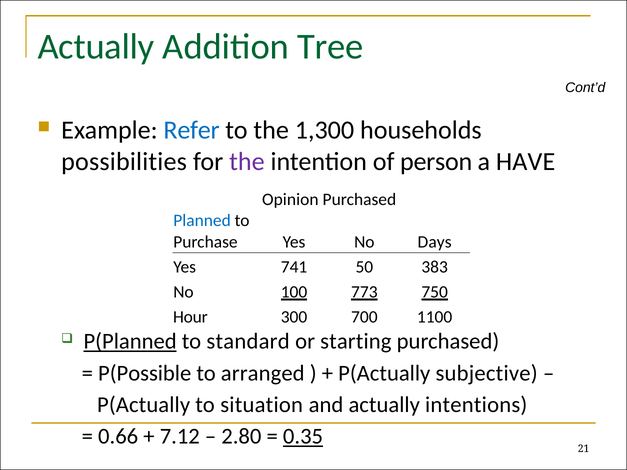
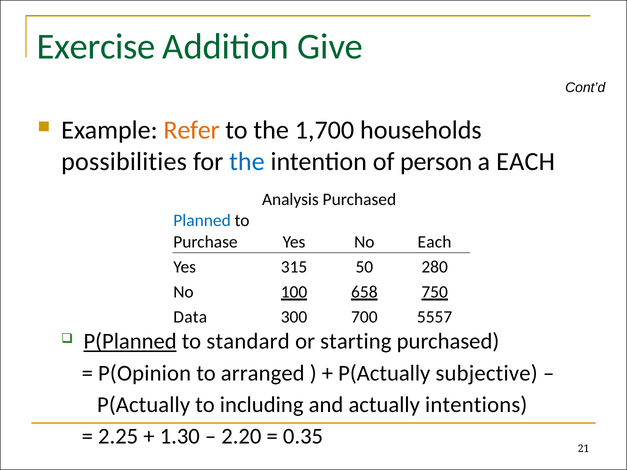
Actually: Actually -> Exercise (96, 47)
Tree: Tree -> Give (330, 47)
Refer colour: blue -> orange (192, 130)
1,300: 1,300 -> 1,700 (324, 130)
the colour: purple -> blue (247, 162)
a HAVE: HAVE -> EACH (526, 162)
Opinion: Opinion -> Analysis (290, 199)
No Days: Days -> Each (435, 242)
741: 741 -> 315 (294, 267)
383: 383 -> 280 (435, 267)
773: 773 -> 658 (364, 292)
Hour: Hour -> Data (190, 317)
1100: 1100 -> 5557 (435, 317)
P(Possible: P(Possible -> P(Opinion (145, 373)
situation: situation -> including (262, 405)
0.66: 0.66 -> 2.25 (118, 437)
7.12: 7.12 -> 1.30 (180, 437)
2.80: 2.80 -> 2.20 (241, 437)
0.35 underline: present -> none (303, 437)
